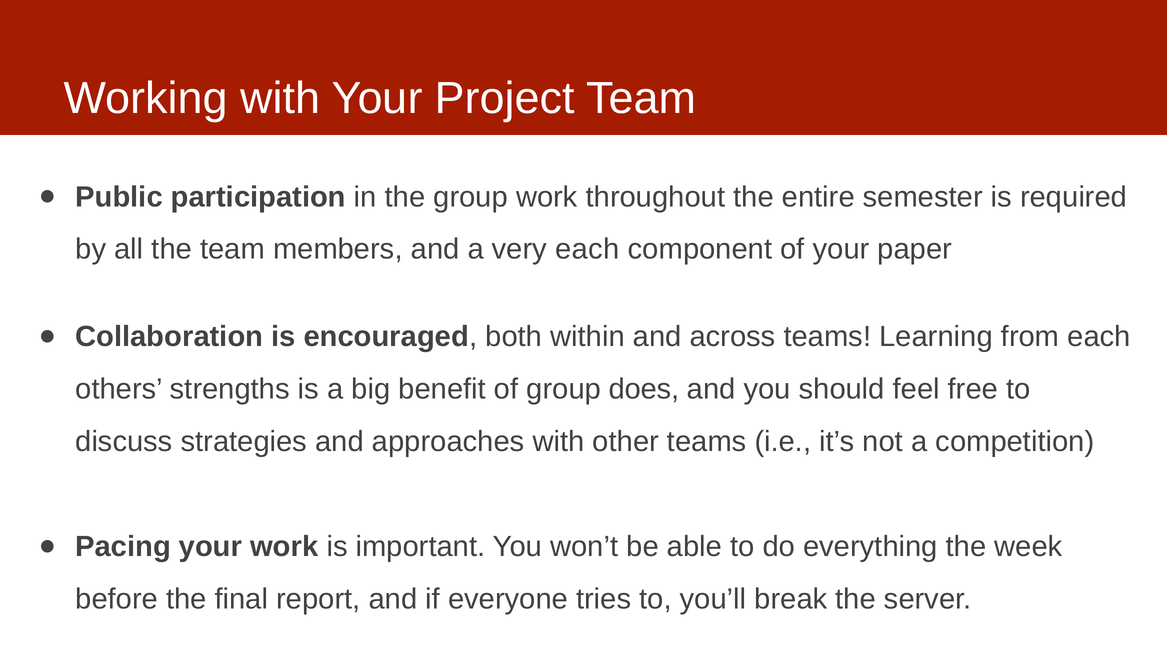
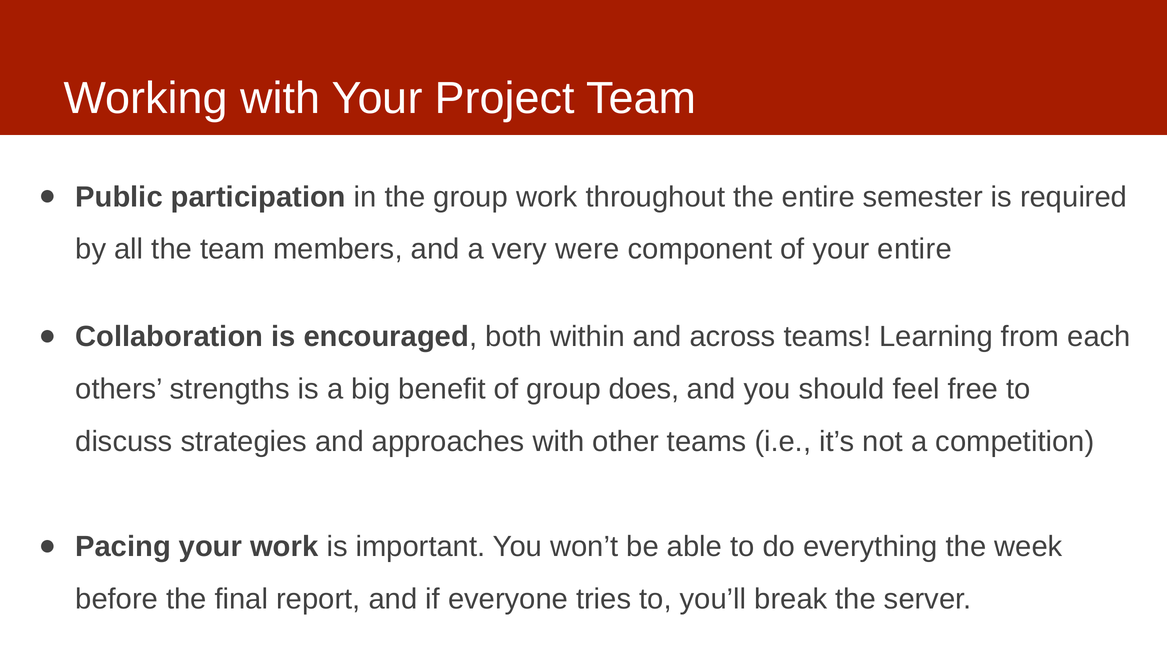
very each: each -> were (587, 250)
your paper: paper -> entire (915, 250)
